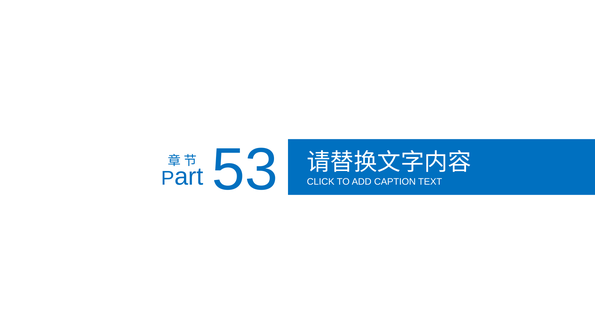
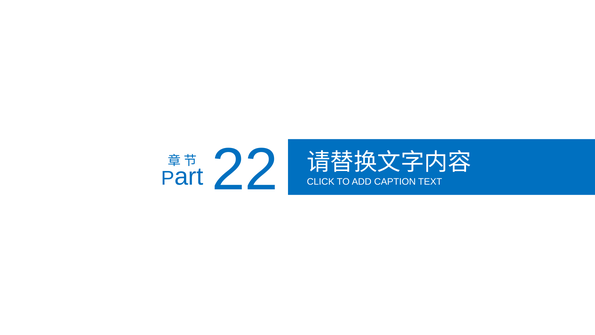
53: 53 -> 22 (245, 170)
